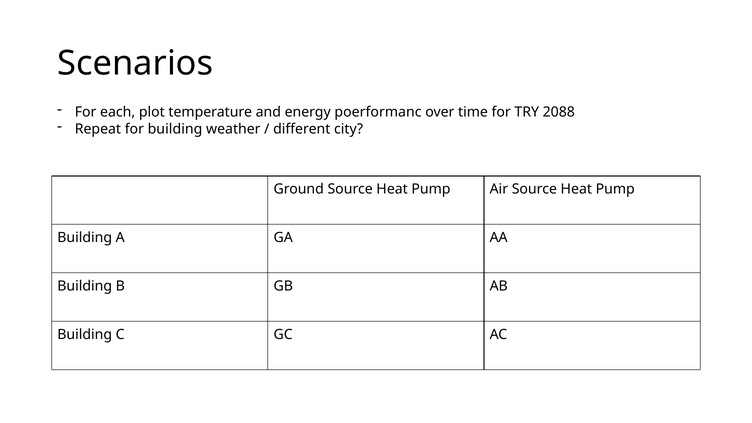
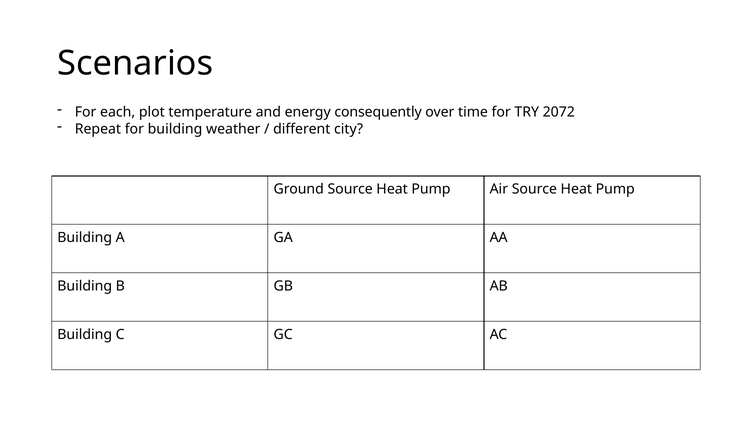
poerformanc: poerformanc -> consequently (378, 112)
2088: 2088 -> 2072 (559, 112)
